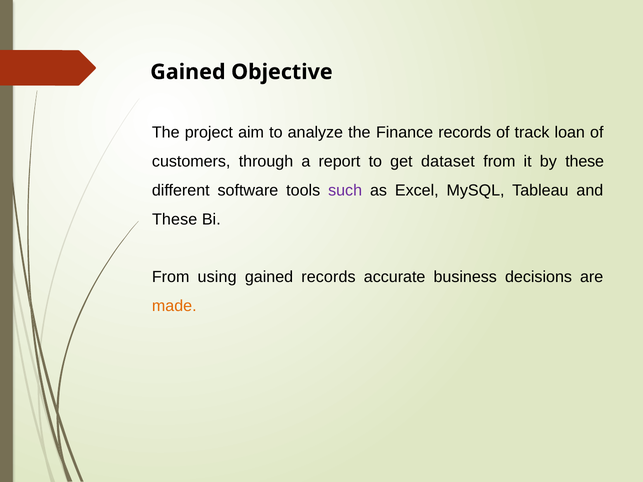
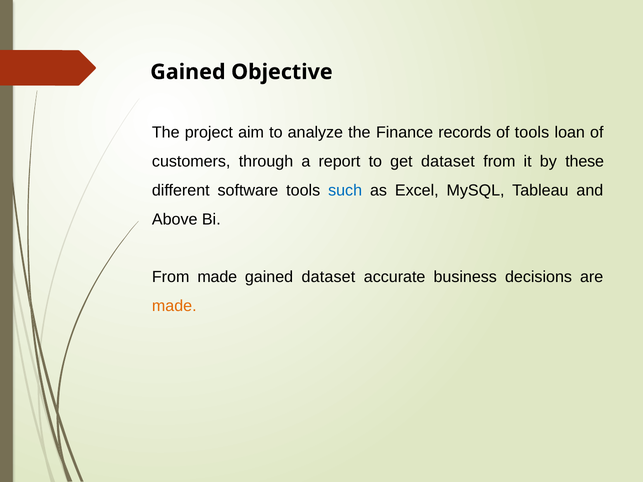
of track: track -> tools (532, 133)
such colour: purple -> blue (345, 190)
These: These -> Above (175, 219)
From using: using -> made (217, 277)
gained records: records -> dataset (328, 277)
